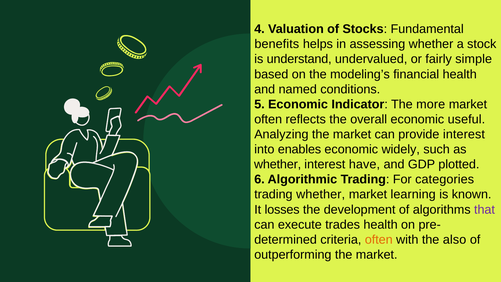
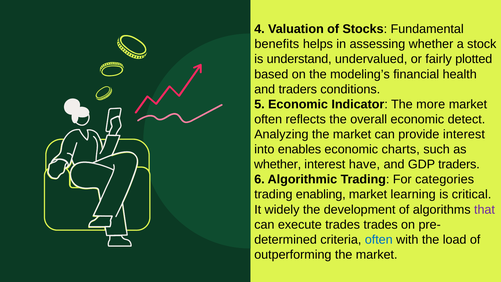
simple: simple -> plotted (474, 59)
and named: named -> traders (298, 89)
useful: useful -> detect (466, 119)
widely: widely -> charts (401, 149)
GDP plotted: plotted -> traders (459, 164)
trading whether: whether -> enabling (321, 194)
known: known -> critical (472, 194)
losses: losses -> widely (282, 209)
trades health: health -> trades (381, 224)
often colour: orange -> blue (379, 239)
also: also -> load (455, 239)
